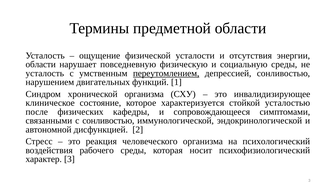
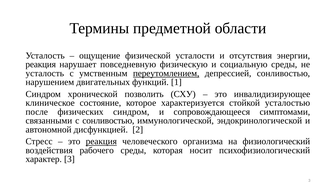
области: области -> реакция (41, 64)
хронической организма: организма -> позволить (144, 94)
физических кафедры: кафедры -> синдром (131, 112)
реакция underline: none -> present (101, 141)
психологический: психологический -> физиологический (276, 141)
